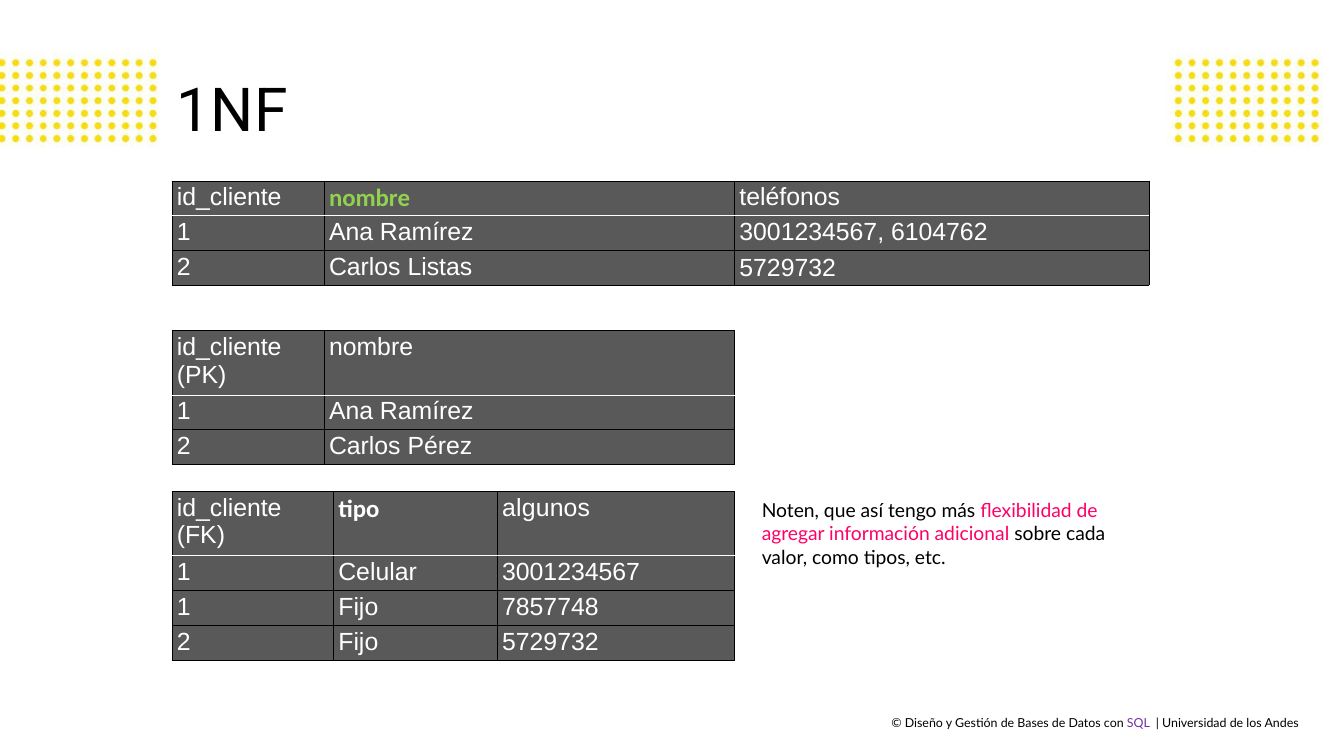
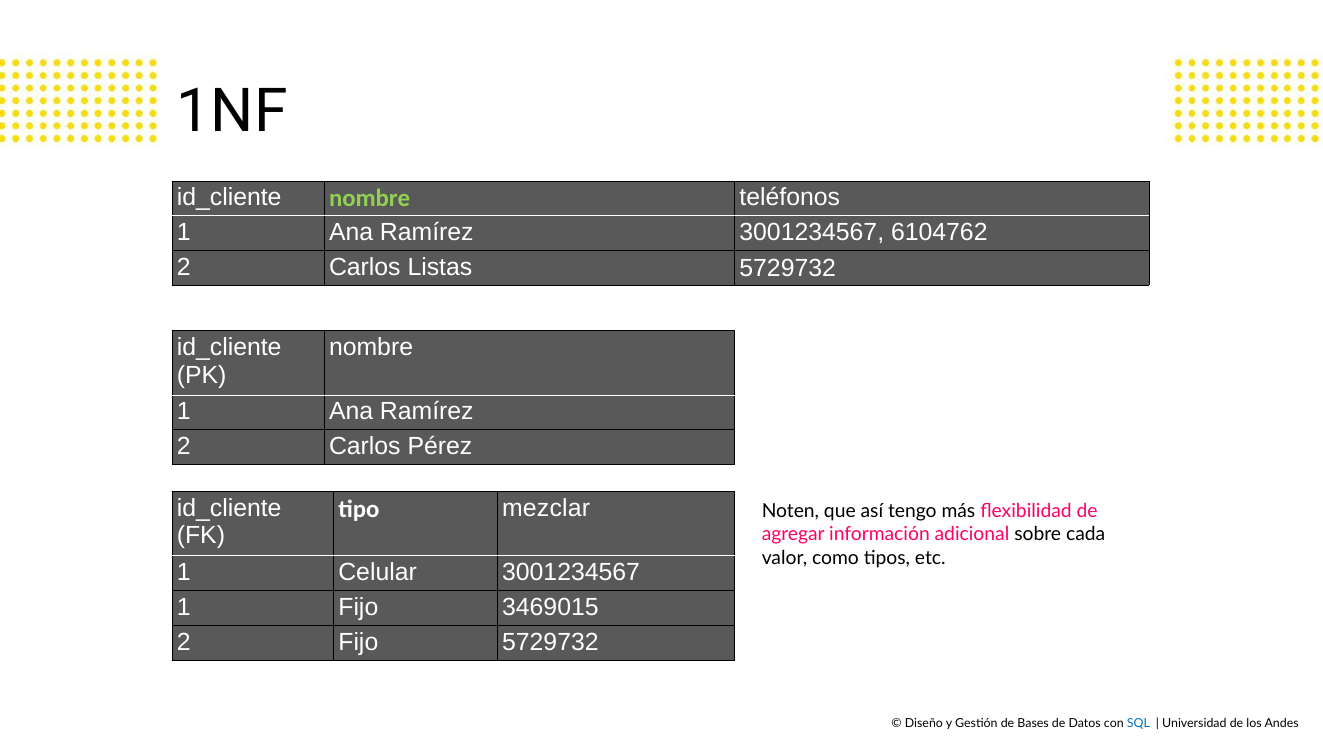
algunos: algunos -> mezclar (546, 508)
7857748: 7857748 -> 3469015 (550, 607)
SQL colour: purple -> blue (1138, 724)
